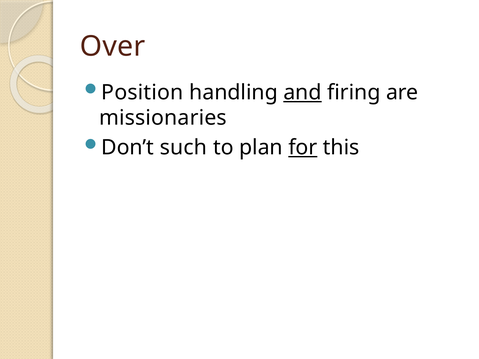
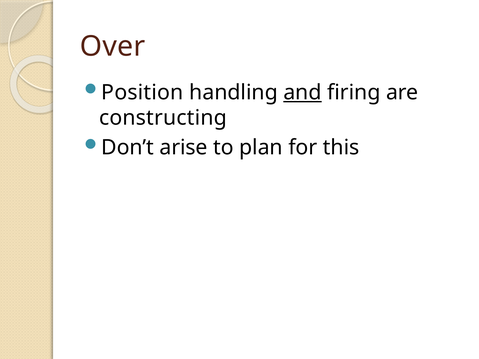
missionaries: missionaries -> constructing (163, 118)
such: such -> arise (184, 148)
for underline: present -> none (303, 148)
